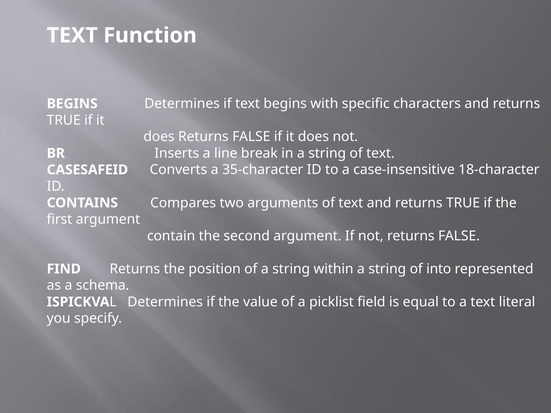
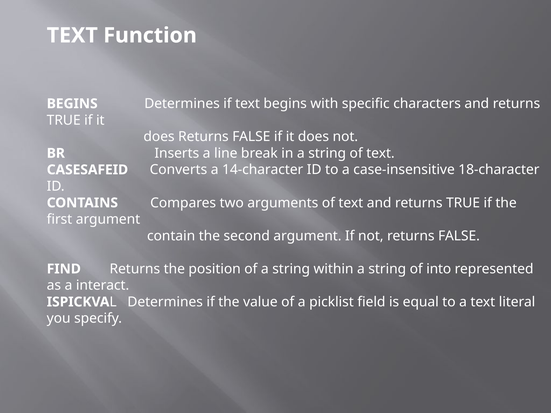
35-character: 35-character -> 14-character (263, 170)
schema: schema -> interact (103, 286)
